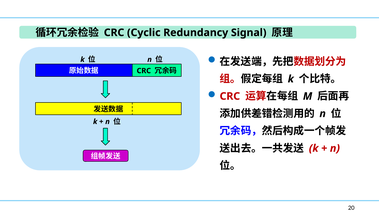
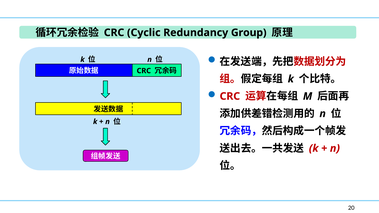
Signal: Signal -> Group (249, 33)
